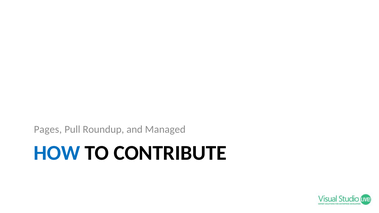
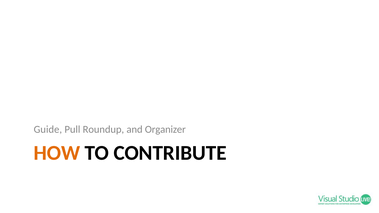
Pages: Pages -> Guide (48, 130)
Managed: Managed -> Organizer (165, 130)
HOW colour: blue -> orange (57, 153)
